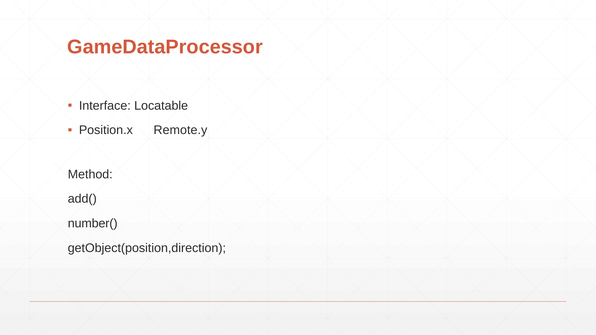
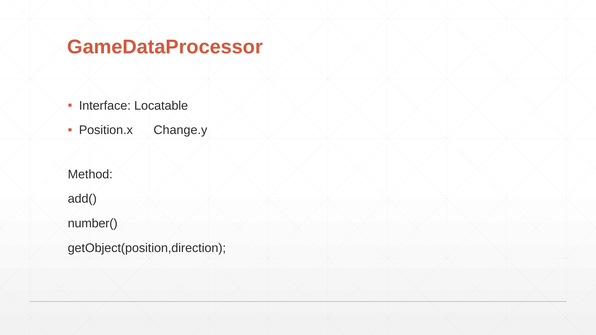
Remote.y: Remote.y -> Change.y (180, 130)
